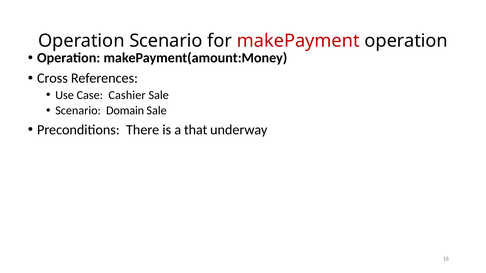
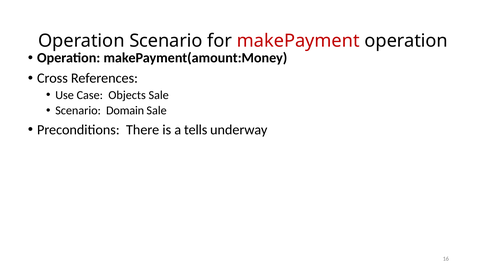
Cashier: Cashier -> Objects (127, 95)
that: that -> tells (196, 130)
